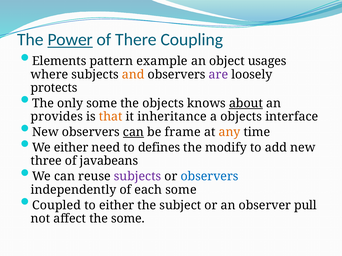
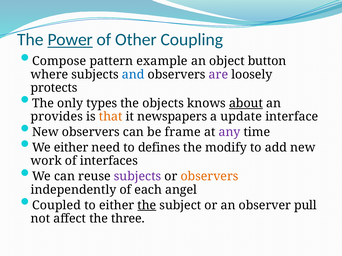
There: There -> Other (136, 40)
Elements: Elements -> Compose (59, 61)
usages: usages -> button (267, 61)
and colour: orange -> blue (133, 75)
only some: some -> types (102, 103)
inheritance: inheritance -> newspapers (172, 117)
a objects: objects -> update (241, 117)
can underline: present -> none (133, 132)
any colour: orange -> purple (230, 132)
three: three -> work (46, 161)
javabeans: javabeans -> interfaces (109, 161)
observers colour: blue -> orange (210, 177)
each some: some -> angel (181, 190)
the underline: none -> present (147, 206)
the some: some -> three (128, 219)
